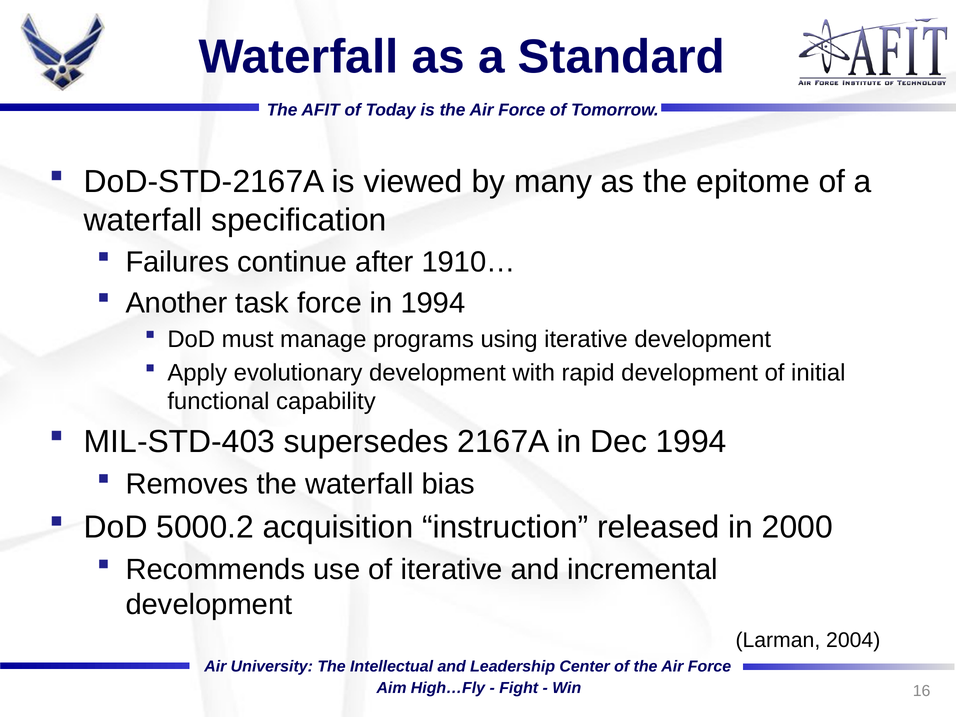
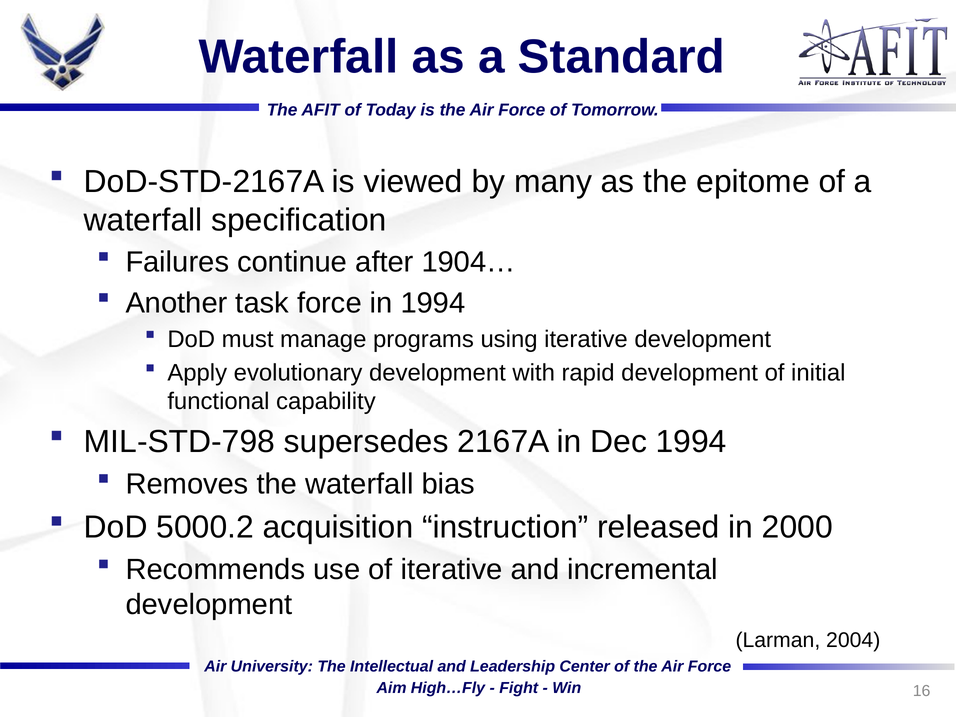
1910…: 1910… -> 1904… (469, 262)
MIL-STD-403: MIL-STD-403 -> MIL-STD-798 (180, 442)
